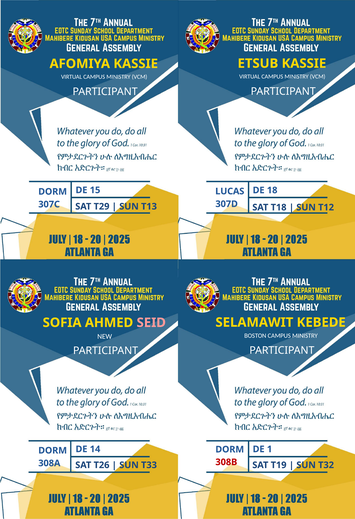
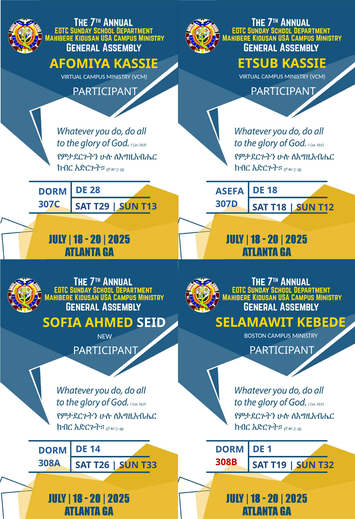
15: 15 -> 28 (95, 190)
LUCAS: LUCAS -> ASEFA (230, 191)
SEID colour: pink -> white (151, 322)
